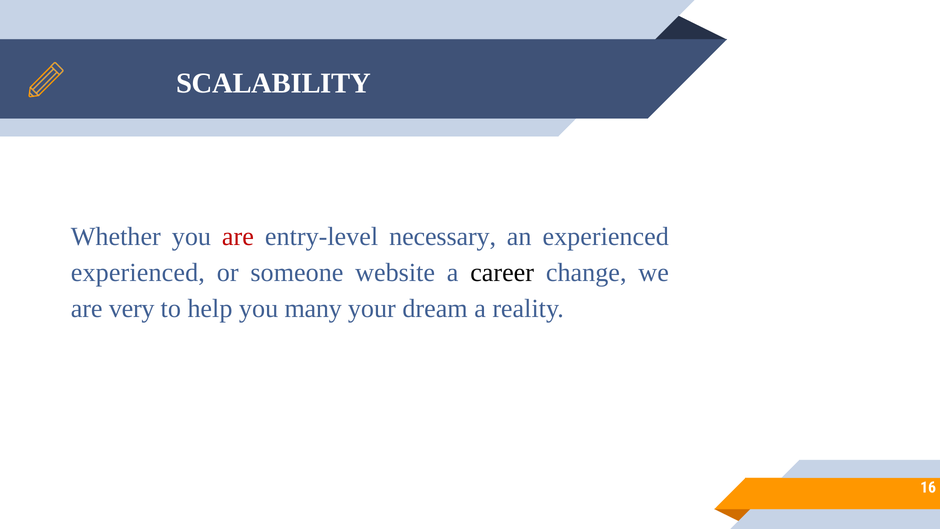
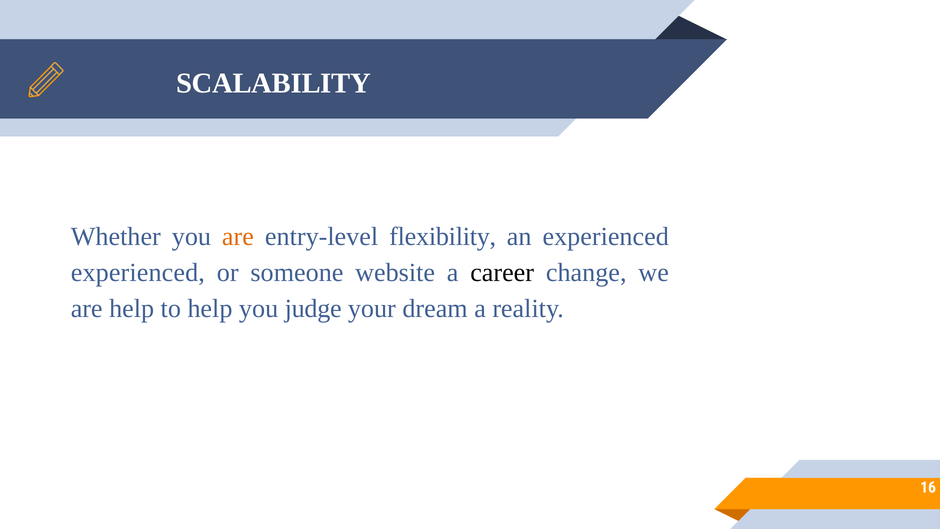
are colour: red -> orange (238, 237)
necessary: necessary -> flexibility (443, 237)
are very: very -> help (132, 309)
many: many -> judge (313, 309)
